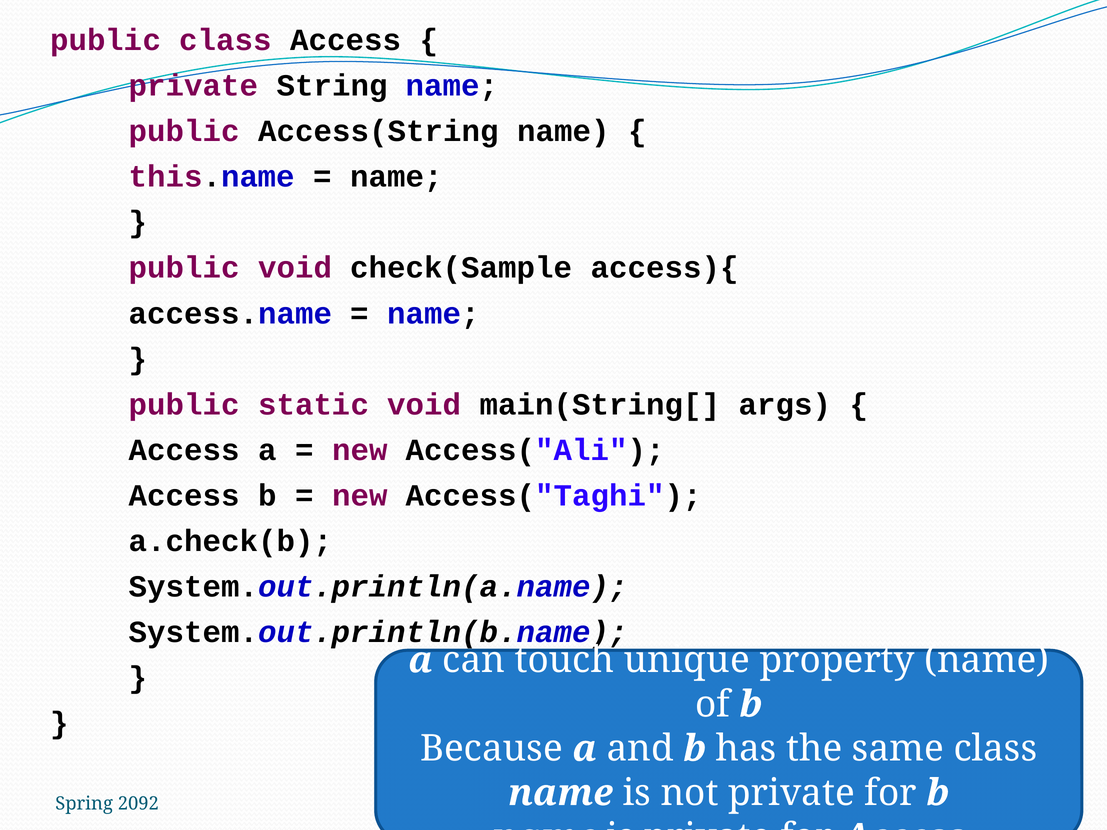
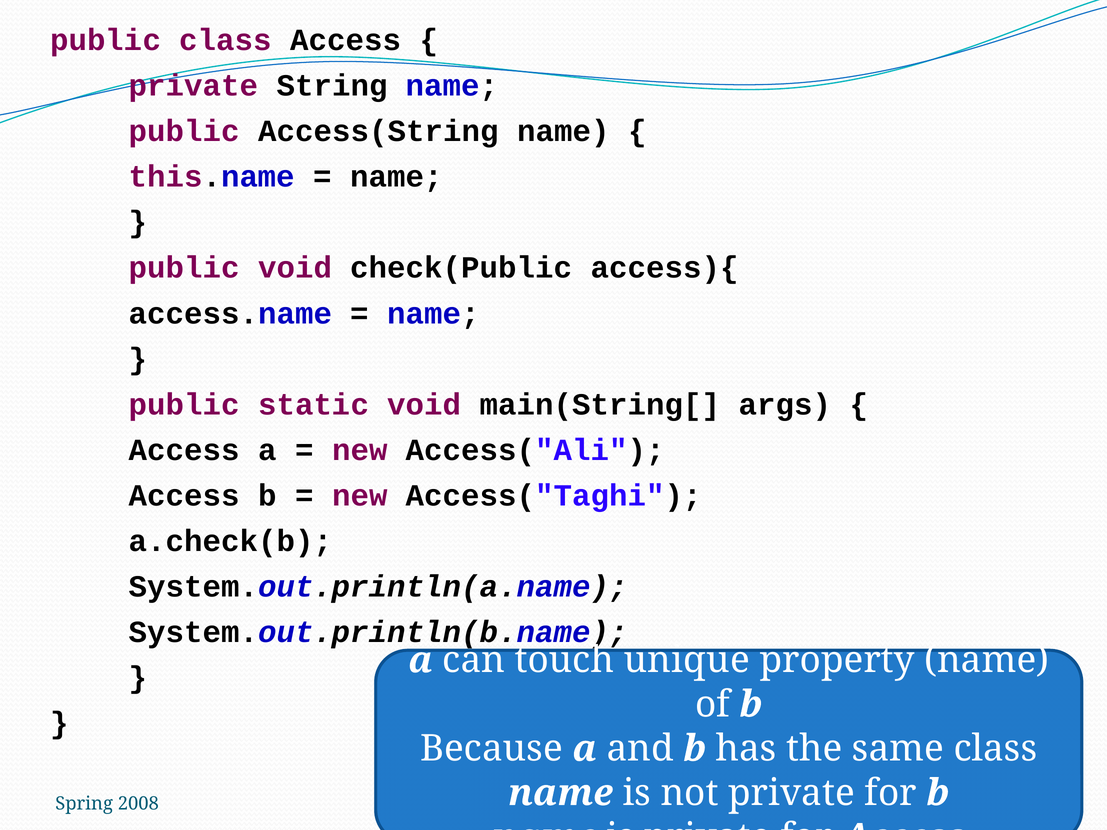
check(Sample: check(Sample -> check(Public (461, 268)
2092: 2092 -> 2008 (138, 804)
